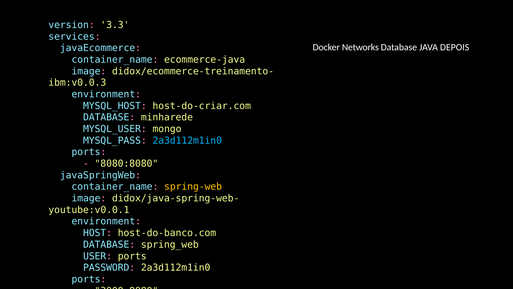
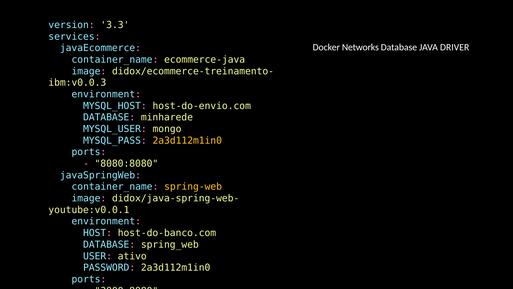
DEPOIS: DEPOIS -> DRIVER (455, 47)
host-do-criar.com: host-do-criar.com -> host-do-envio.com (202, 106)
2a3d112m1in0 colour: light blue -> yellow (187, 140)
USER ports: ports -> ativo (132, 256)
